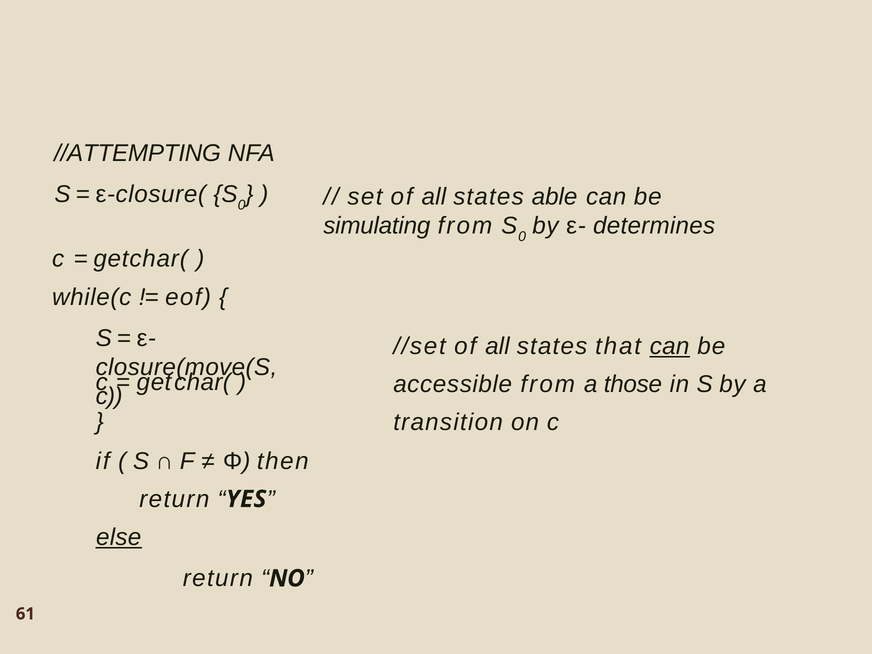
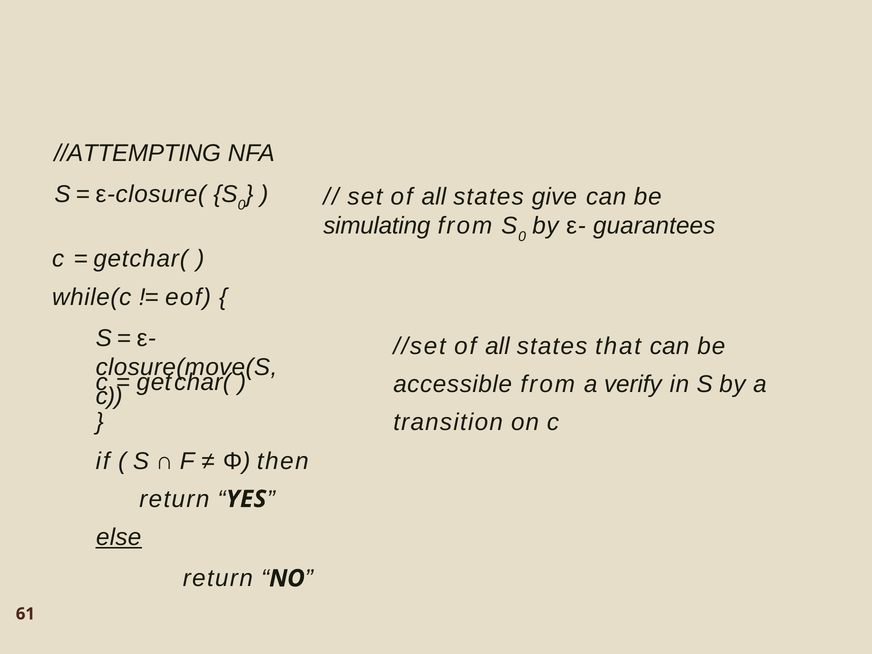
able: able -> give (554, 197)
determines: determines -> guarantees (654, 226)
can underline: present -> none (670, 346)
those: those -> verify (633, 384)
